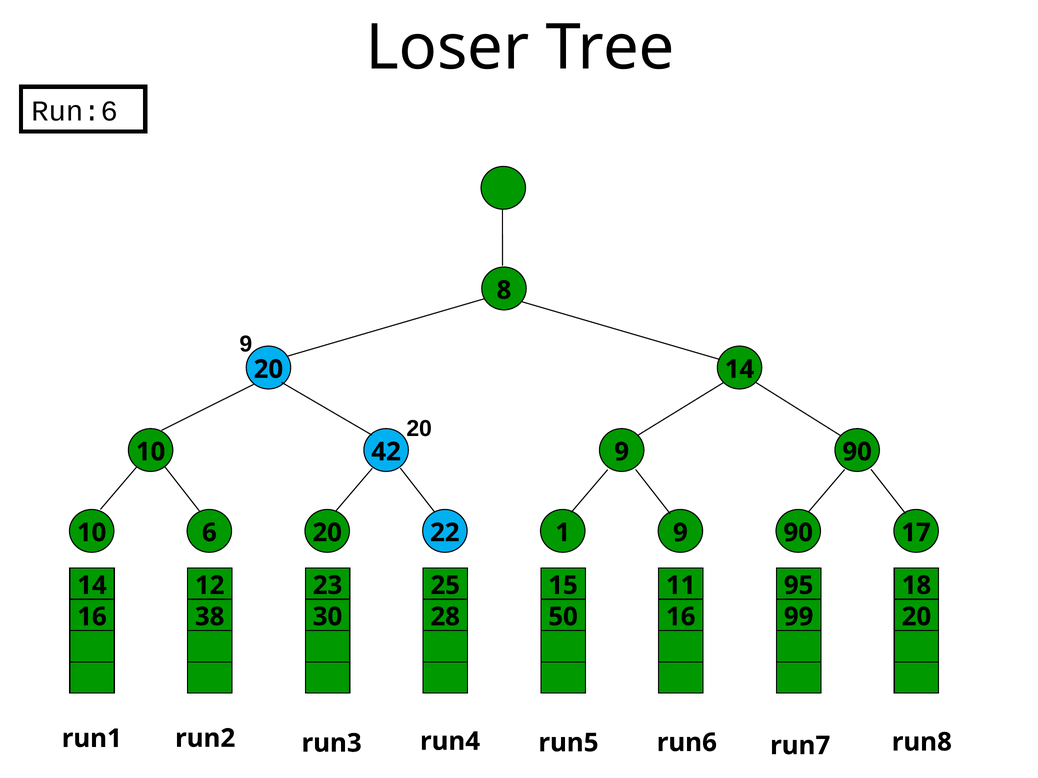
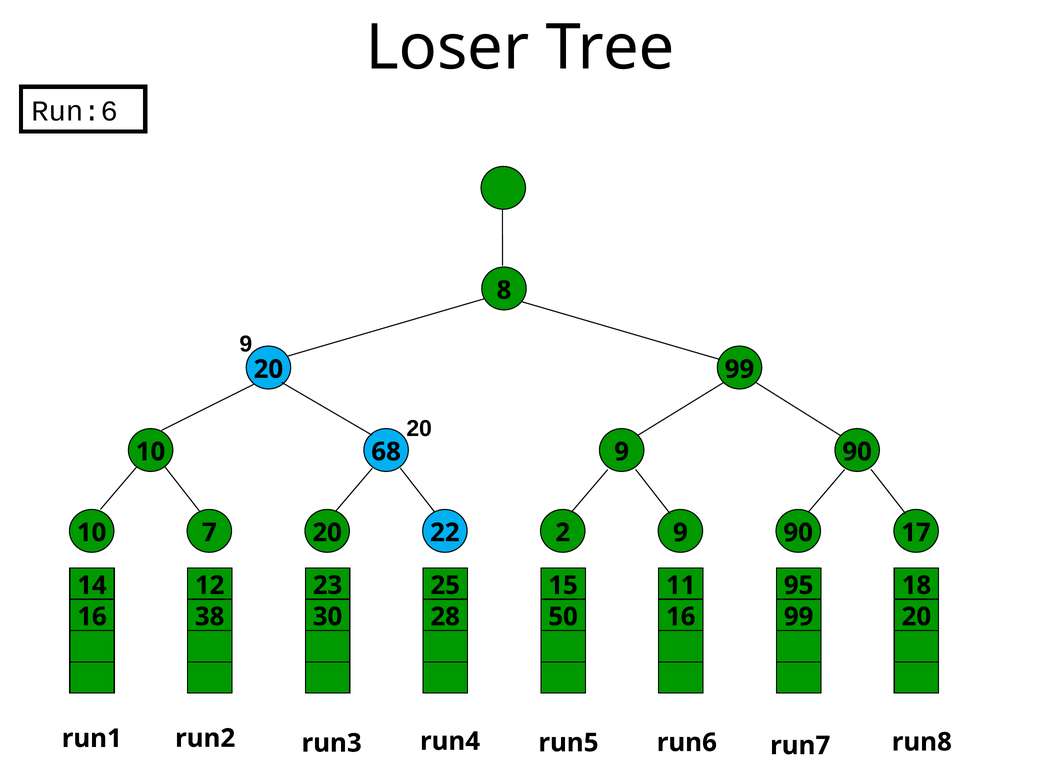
14: 14 -> 99 (739, 370)
42: 42 -> 68 (386, 452)
6: 6 -> 7 (209, 533)
1: 1 -> 2 (563, 533)
